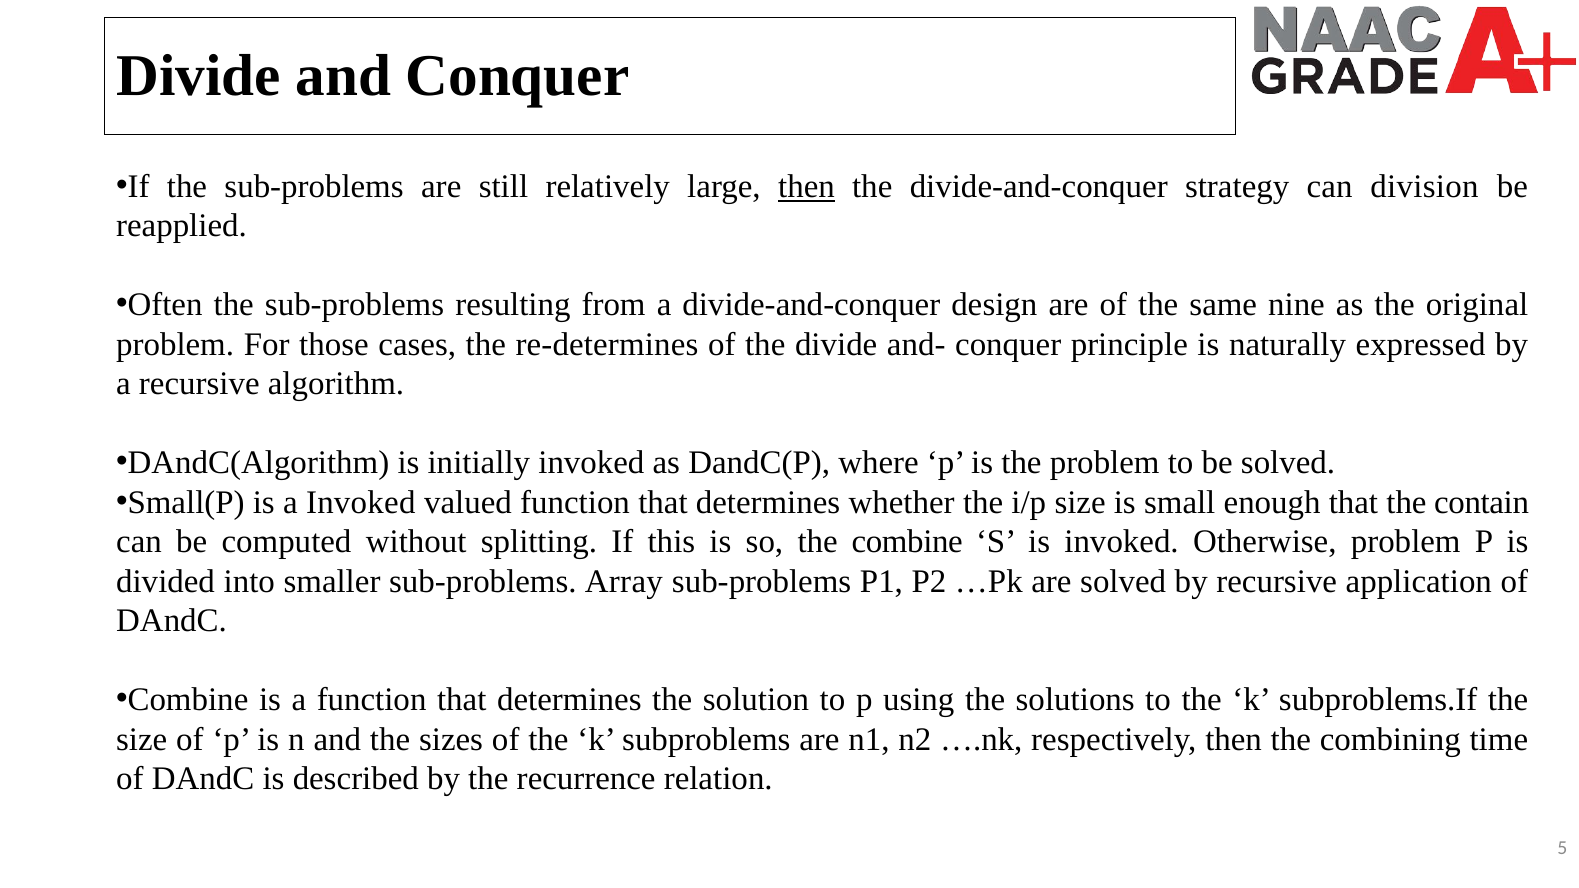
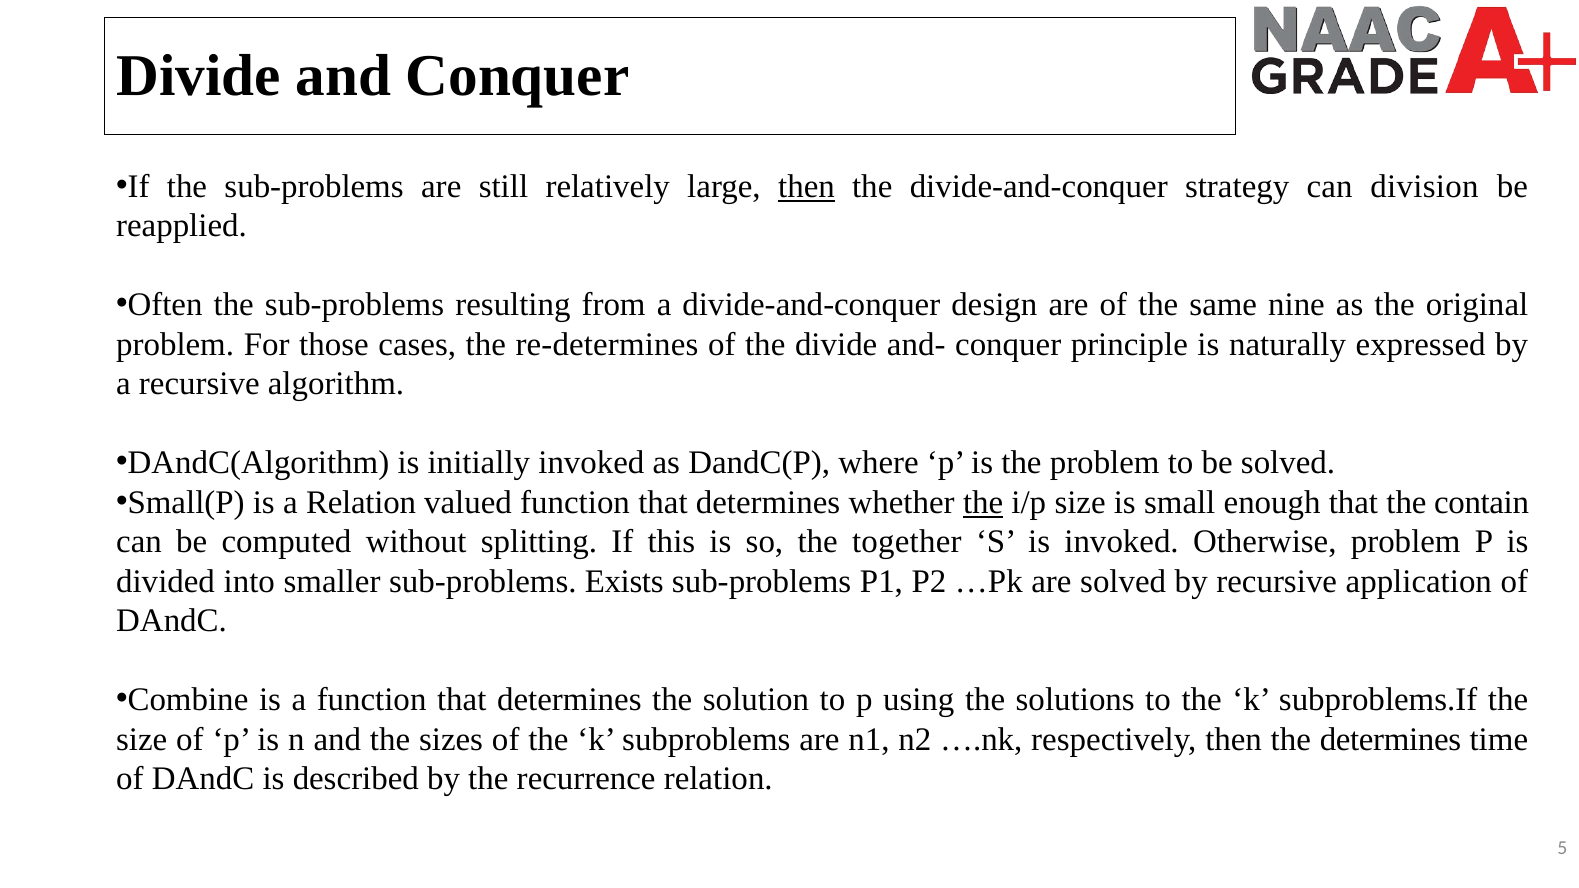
a Invoked: Invoked -> Relation (361, 503)
the underline: none -> present (983, 503)
the combine: combine -> together (907, 542)
Array: Array -> Exists (624, 581)
the combining: combining -> determines (1390, 739)
